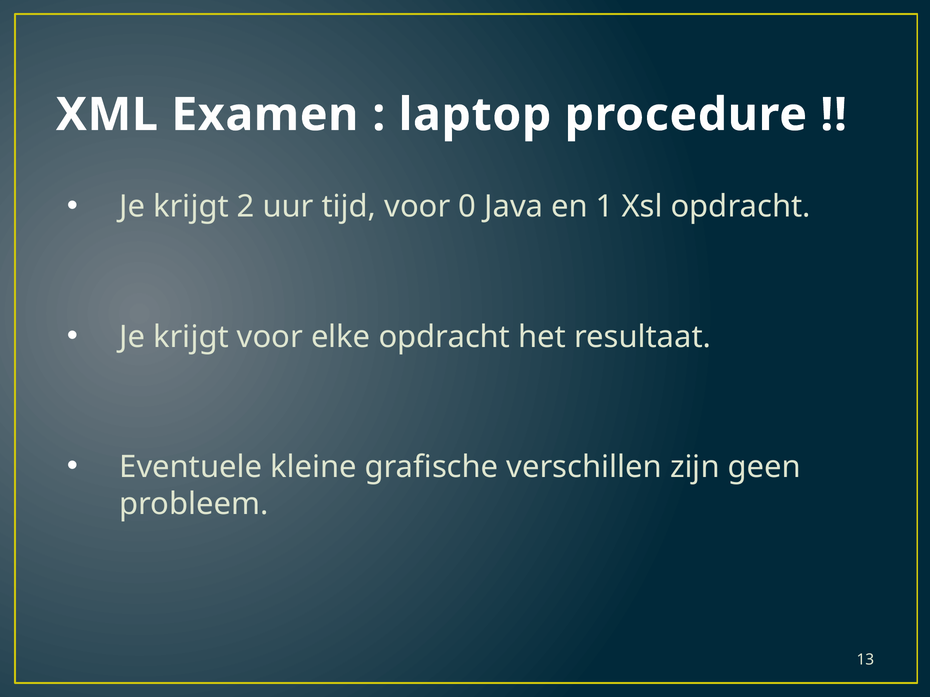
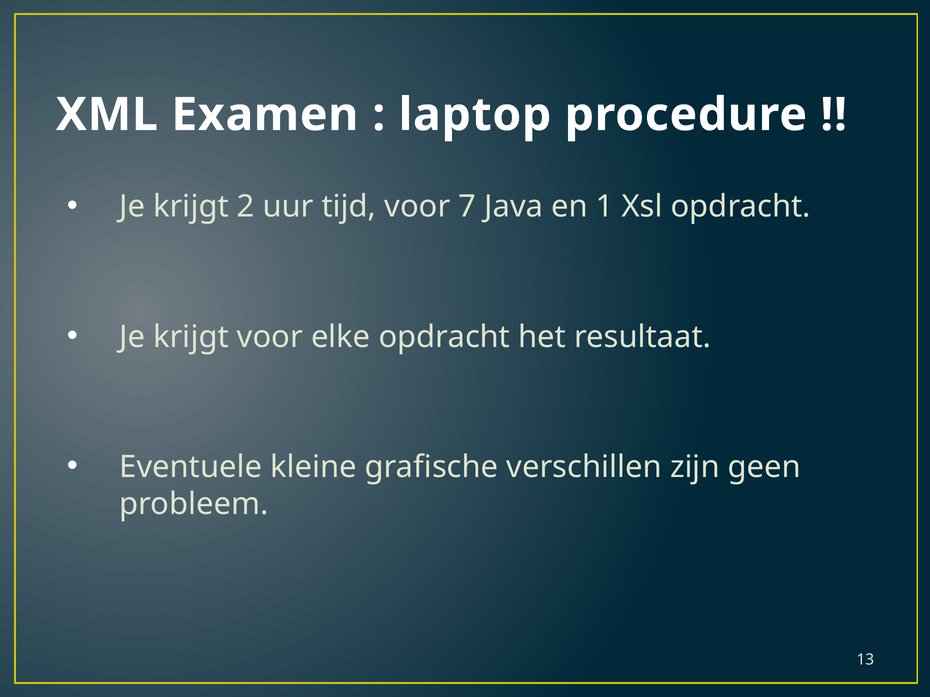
0: 0 -> 7 (467, 207)
